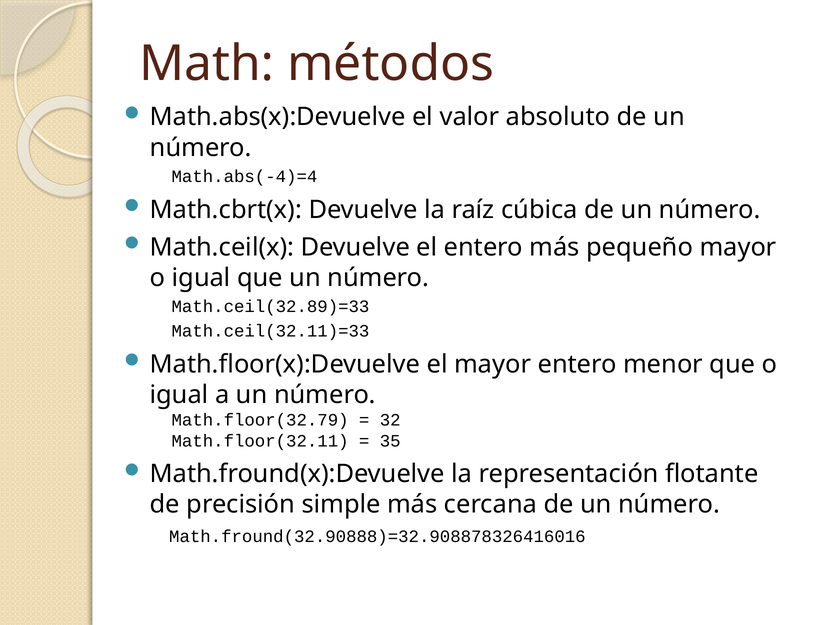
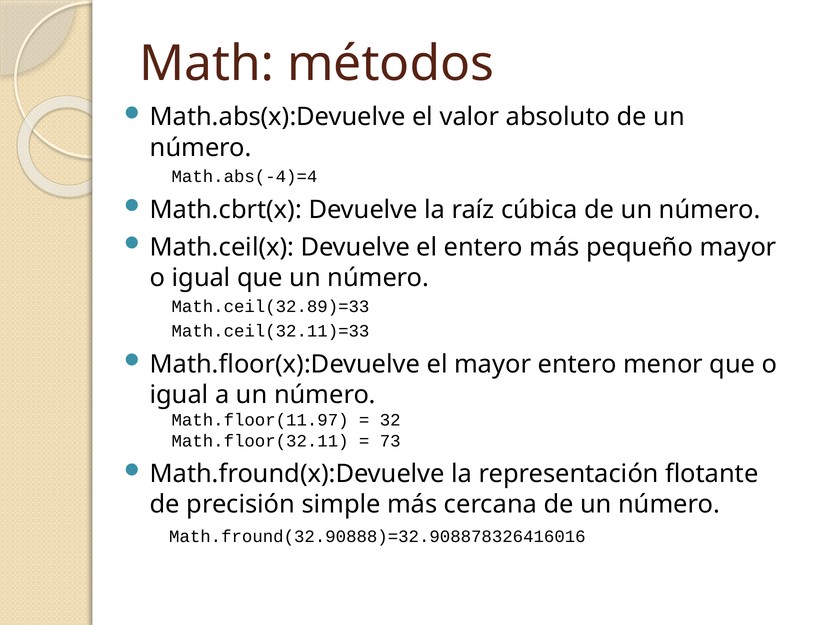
Math.floor(32.79: Math.floor(32.79 -> Math.floor(11.97 (260, 420)
35: 35 -> 73 (390, 441)
